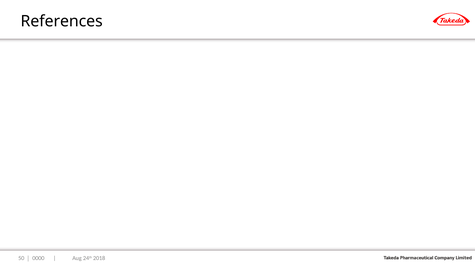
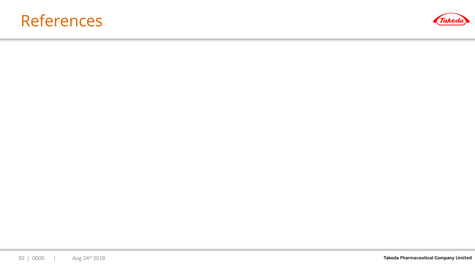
References colour: black -> orange (62, 21)
